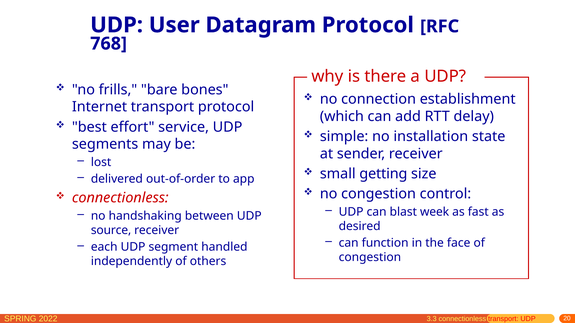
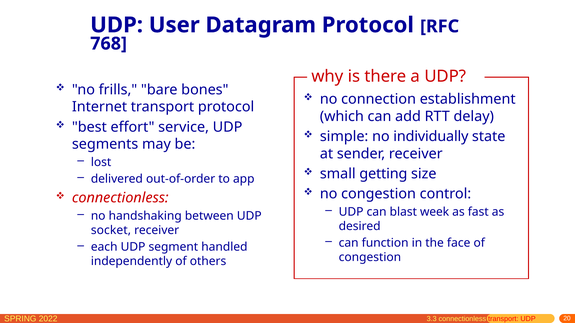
installation: installation -> individually (431, 137)
source: source -> socket (111, 231)
